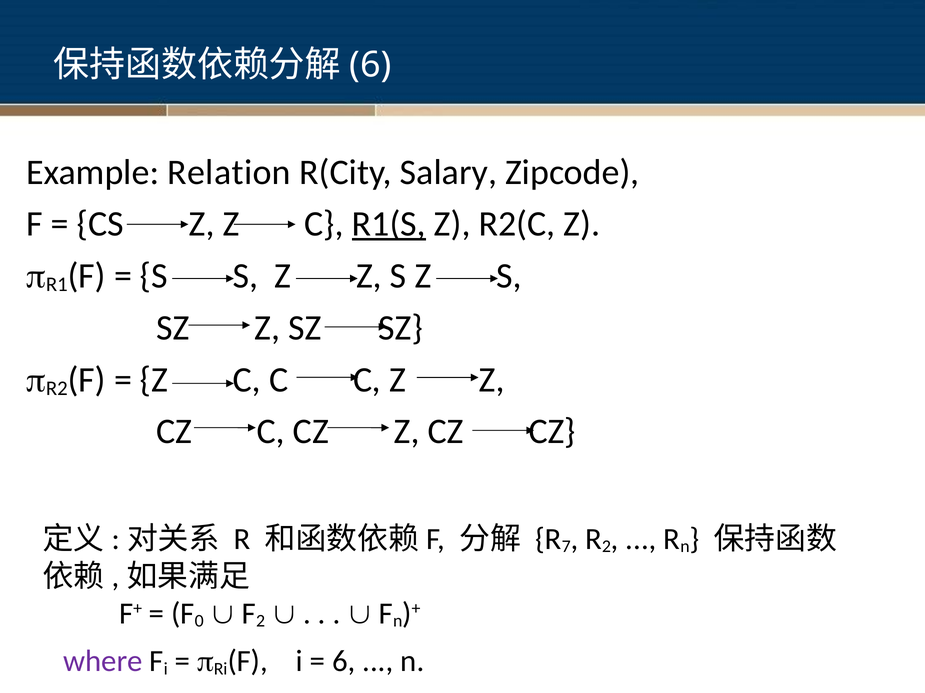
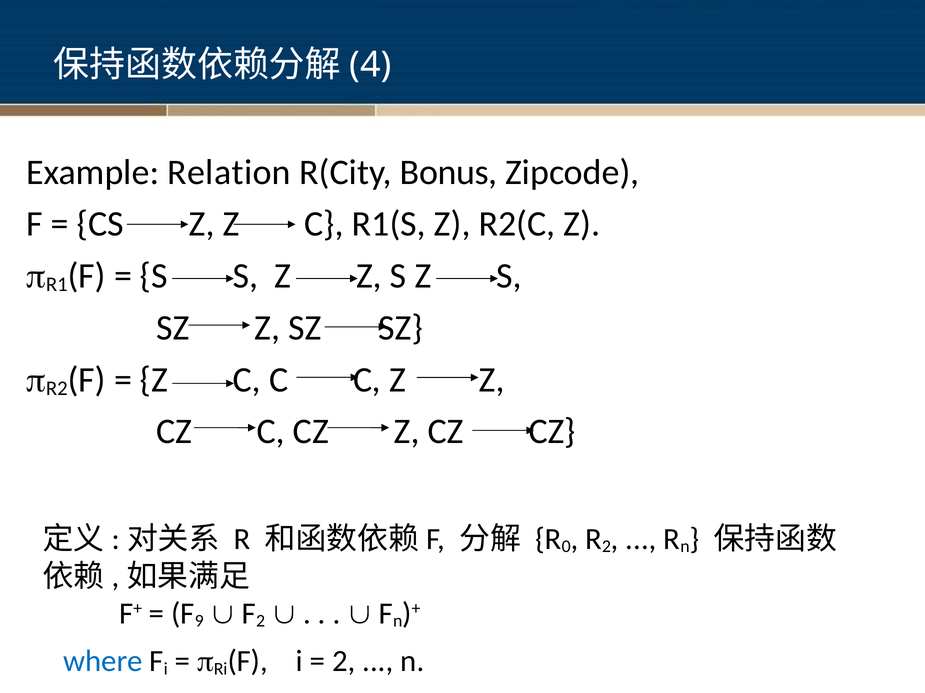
6: 6 -> 4 (370, 65)
Salary: Salary -> Bonus (449, 172)
R1(S underline: present -> none (389, 224)
7: 7 -> 0 (566, 547)
0: 0 -> 9 (199, 622)
where colour: purple -> blue (103, 662)
6: 6 -> 2 (344, 662)
